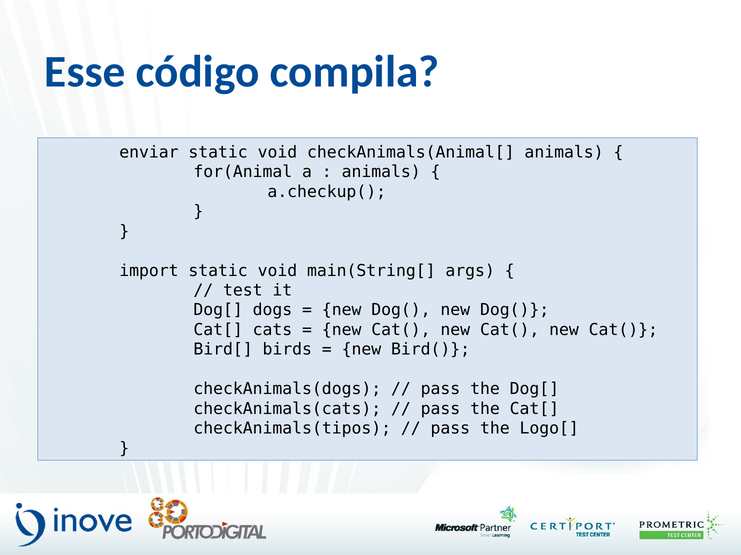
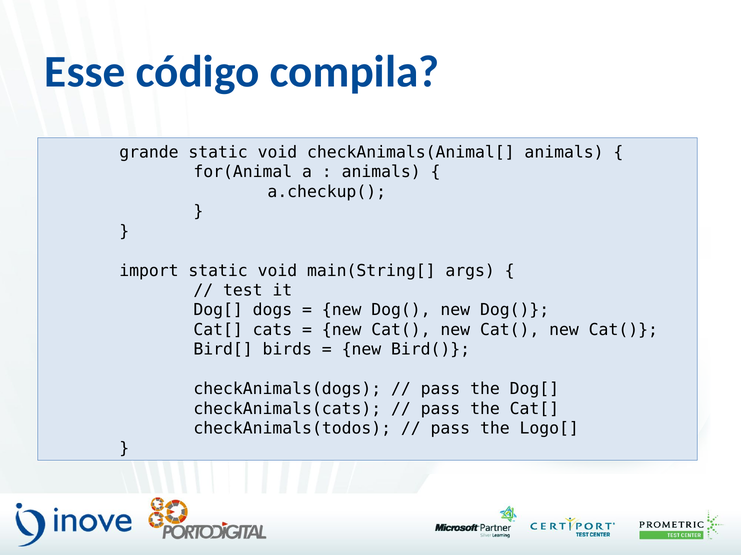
enviar: enviar -> grande (149, 152)
checkAnimals(tipos: checkAnimals(tipos -> checkAnimals(todos (292, 429)
